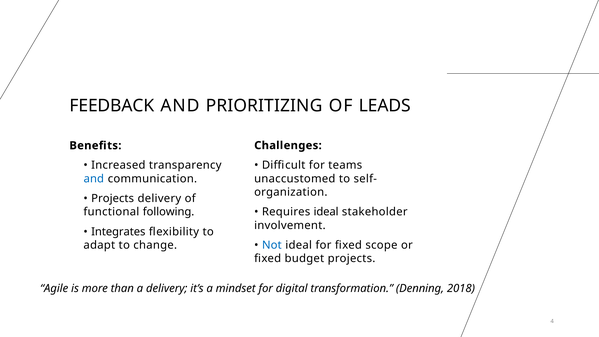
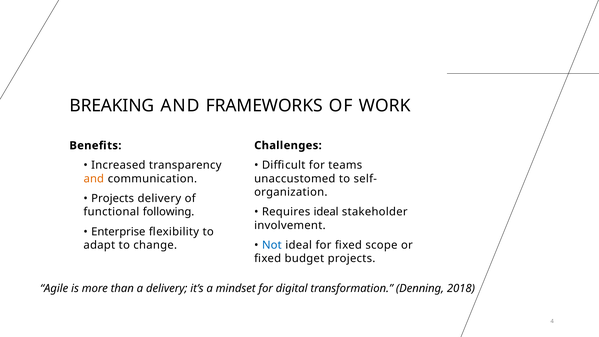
FEEDBACK: FEEDBACK -> BREAKING (112, 106)
PRIORITIZING: PRIORITIZING -> FRAMEWORKS (264, 106)
LEADS: LEADS -> WORK (385, 106)
and colour: blue -> orange (94, 179)
Integrates: Integrates -> Enterprise (118, 232)
